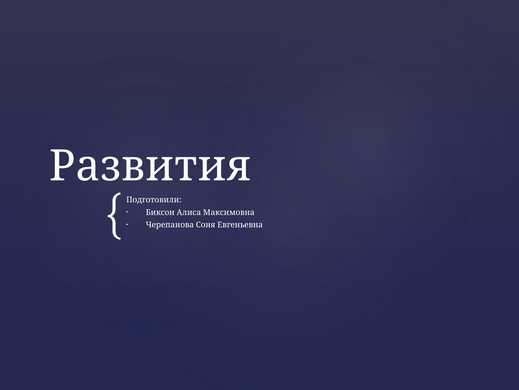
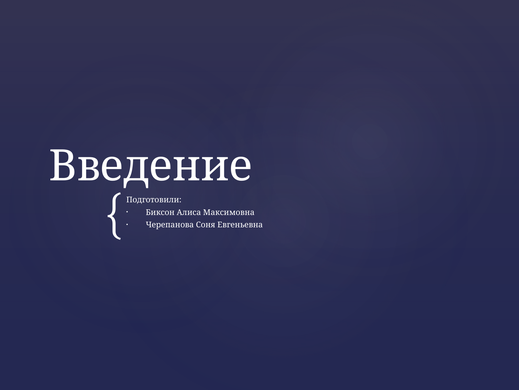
Развития: Развития -> Введение (151, 166)
